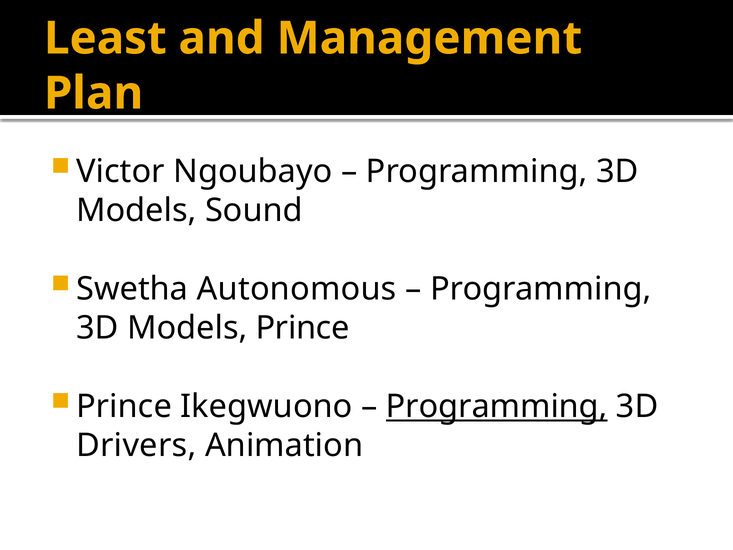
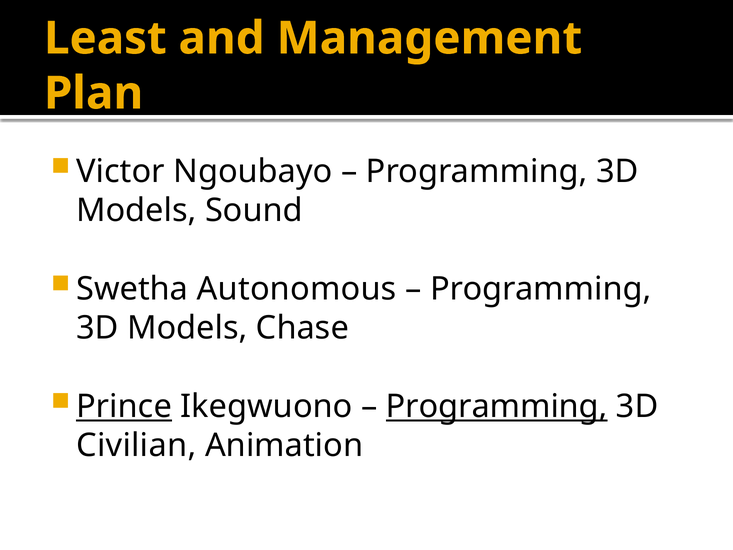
Models Prince: Prince -> Chase (302, 328)
Prince underline: none -> present (124, 406)
Drivers: Drivers -> Civilian (136, 445)
